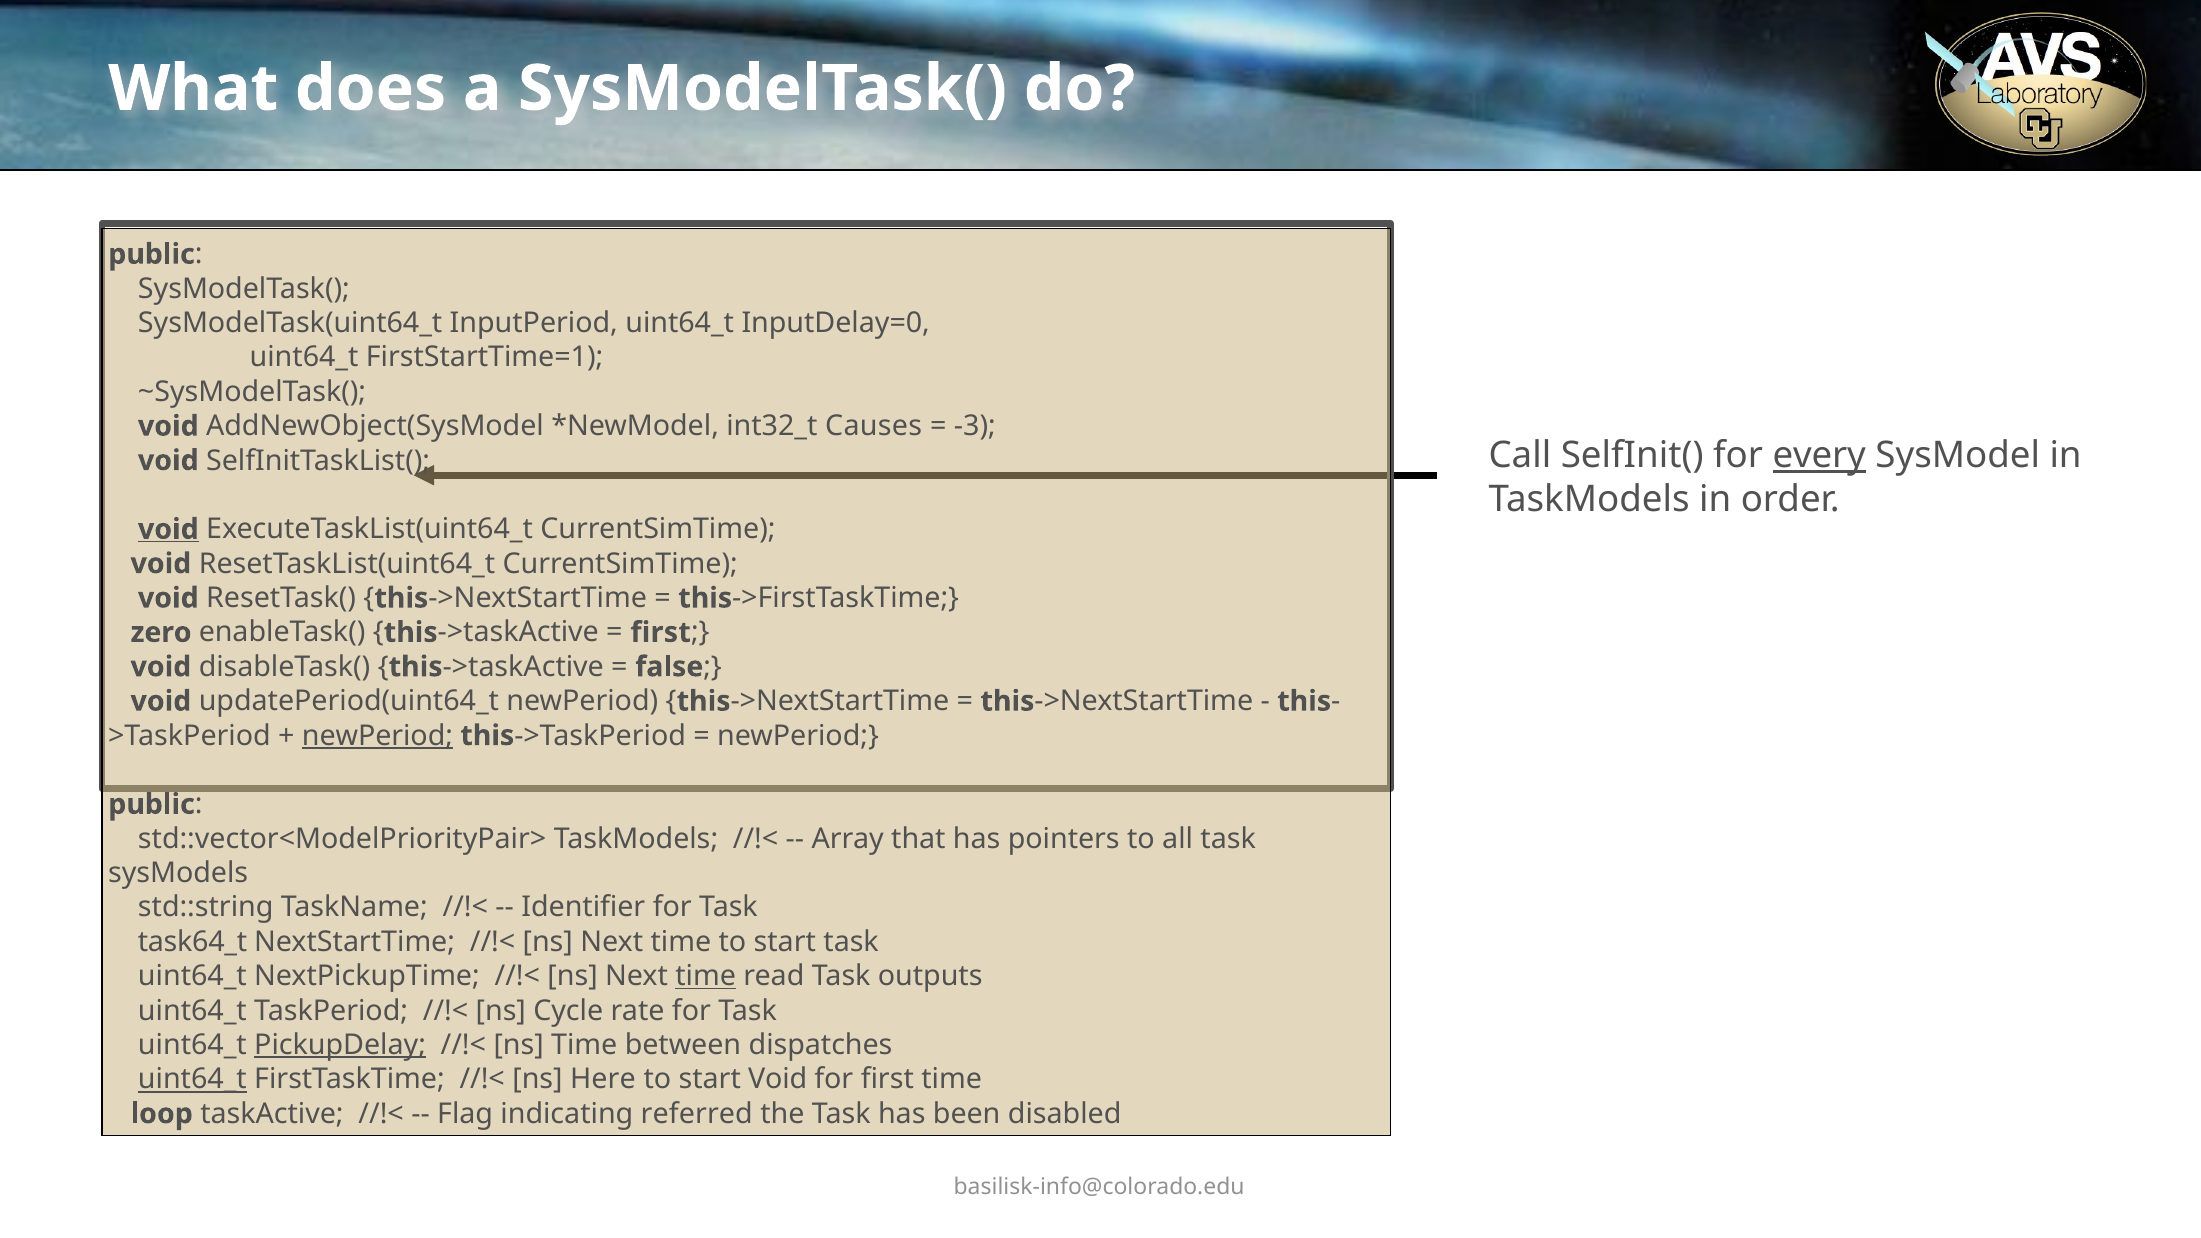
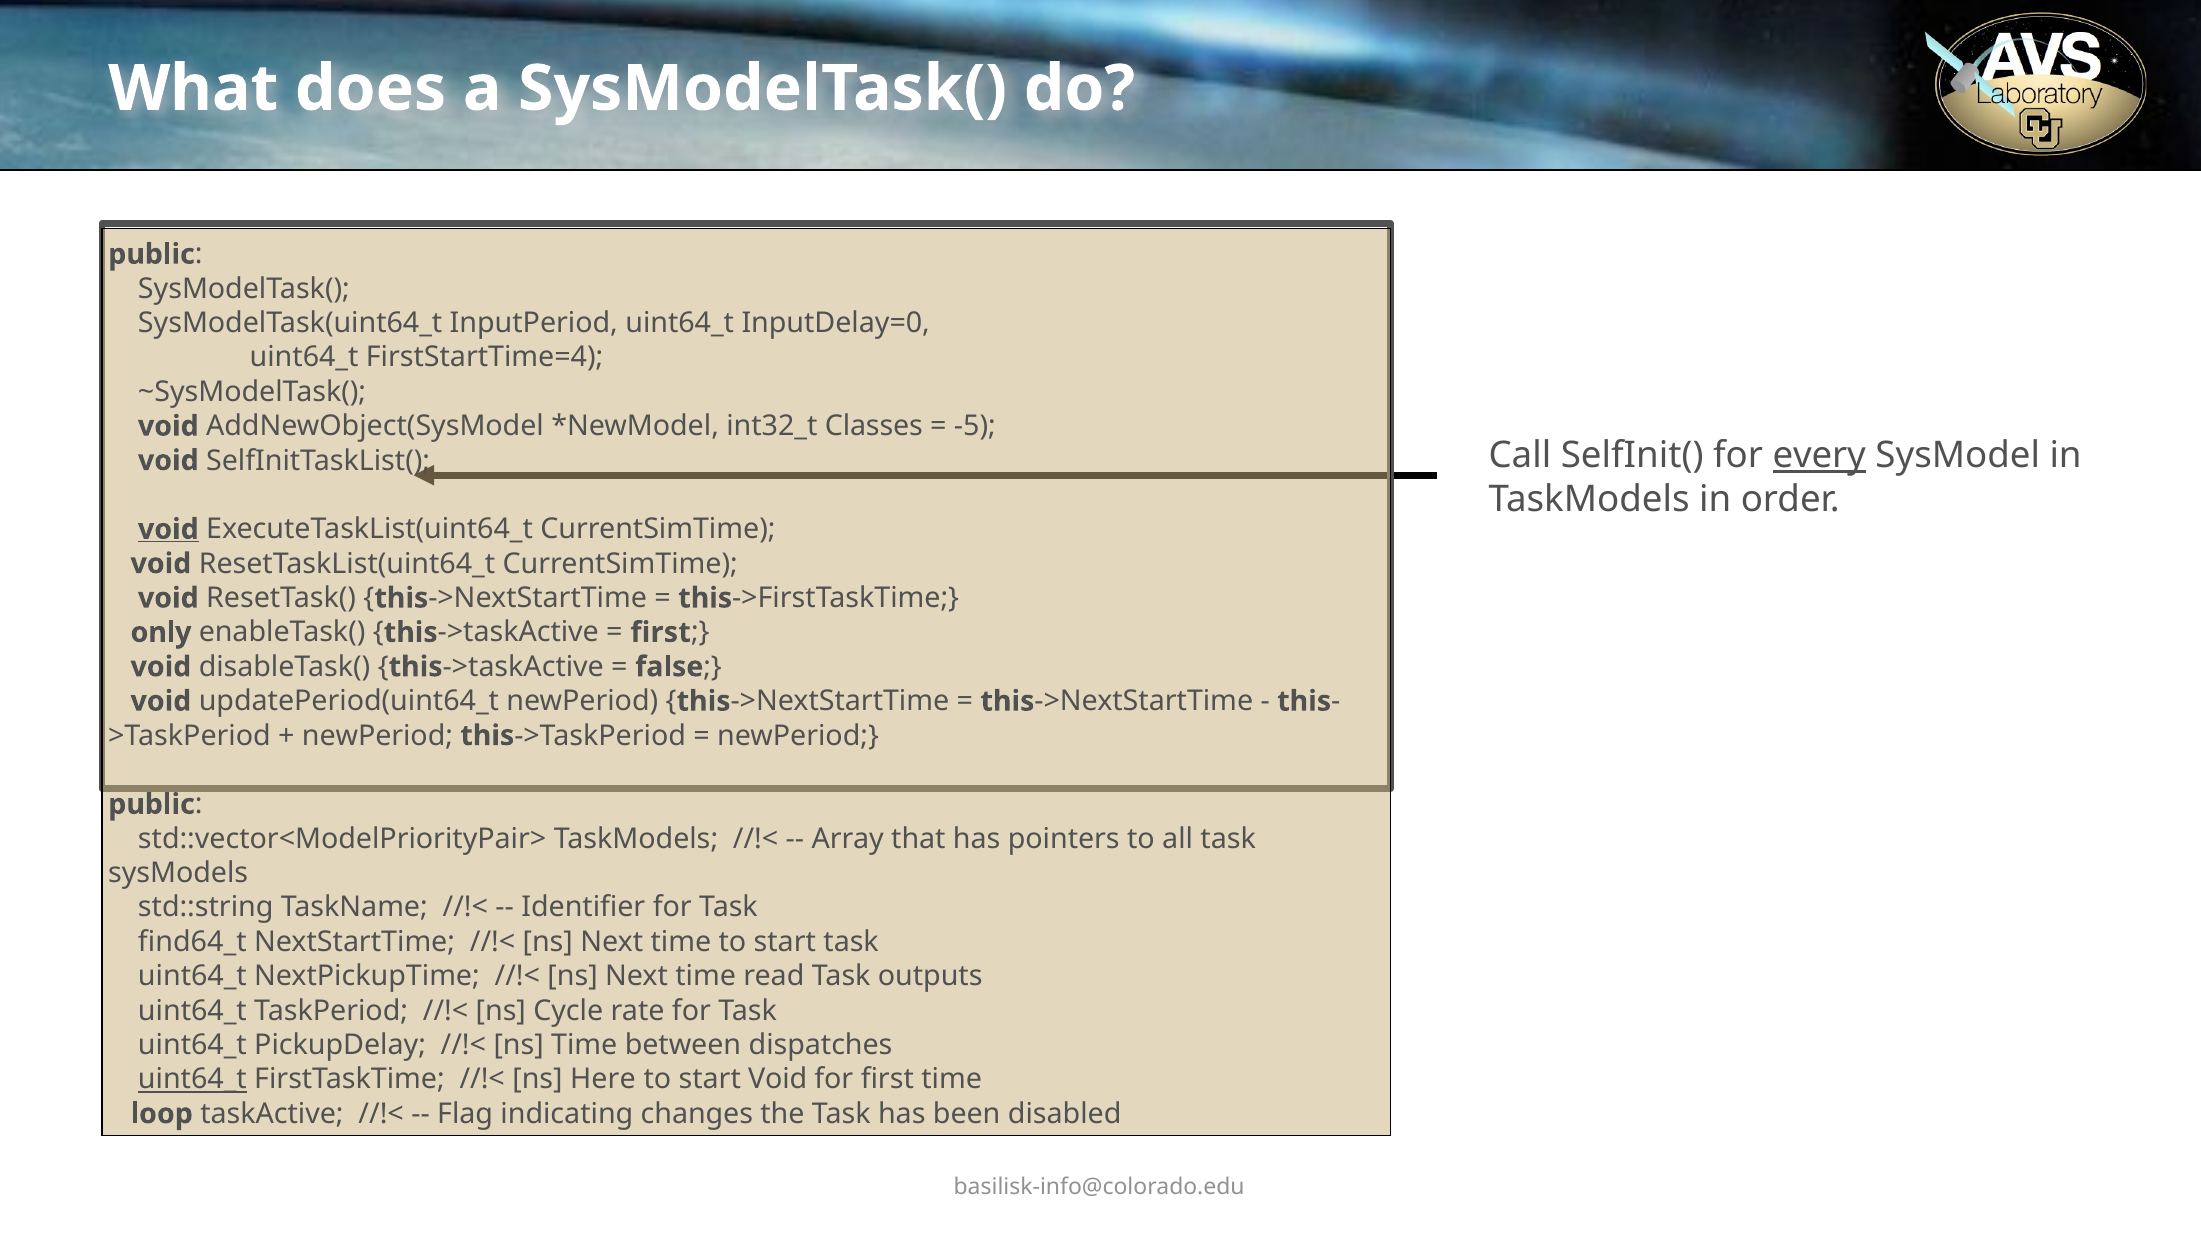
FirstStartTime=1: FirstStartTime=1 -> FirstStartTime=4 (485, 357)
Causes: Causes -> Classes (874, 426)
-3: -3 -> -5 (975, 426)
zero: zero -> only (161, 632)
newPeriod underline: present -> none (377, 736)
task64_t: task64_t -> find64_t (192, 942)
time underline: present -> none (706, 976)
PickupDelay underline: present -> none (340, 1045)
referred: referred -> changes (697, 1114)
